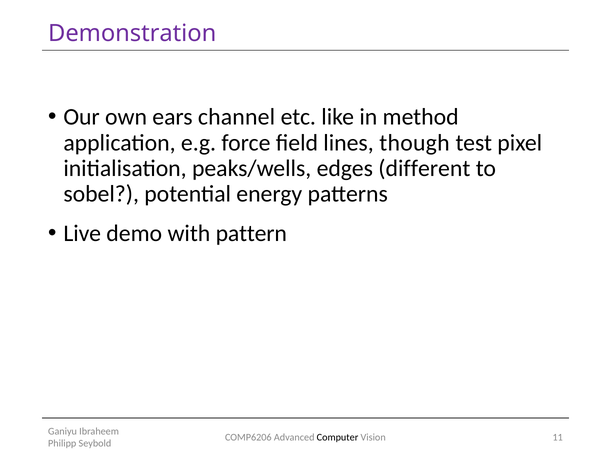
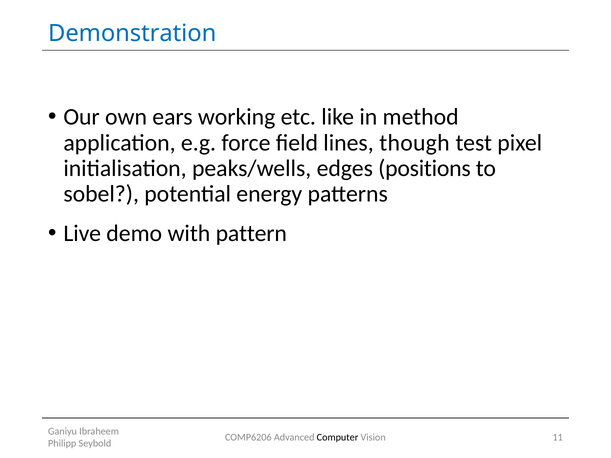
Demonstration colour: purple -> blue (132, 33)
channel: channel -> working (237, 117)
different: different -> positions (424, 168)
